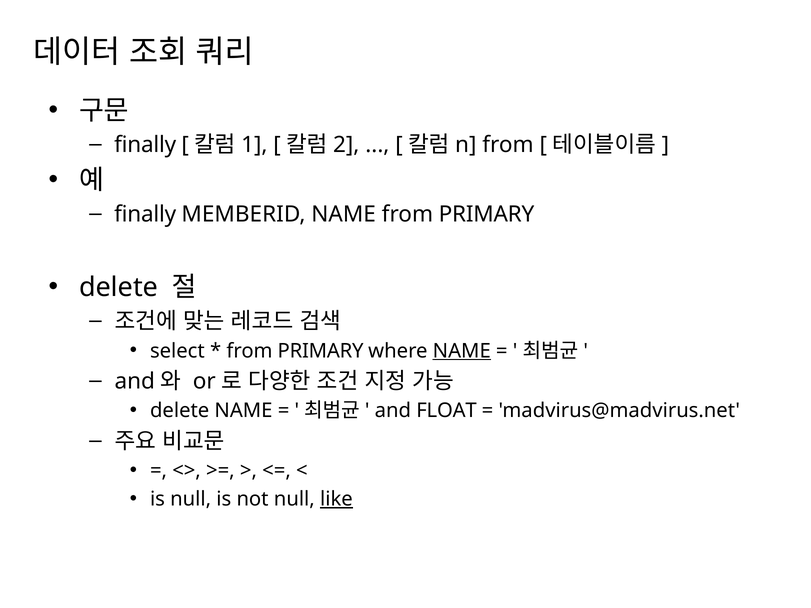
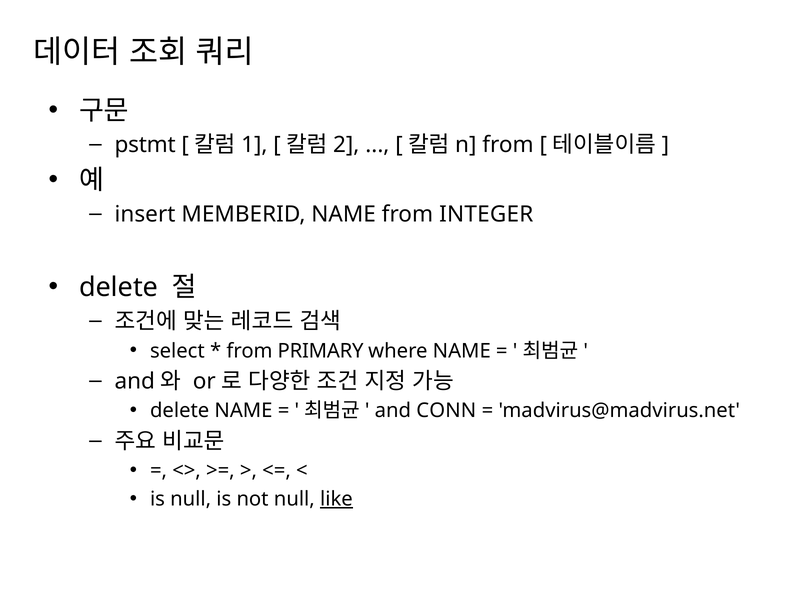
finally: finally -> pstmt (145, 145)
finally: finally -> insert (145, 214)
NAME from PRIMARY: PRIMARY -> INTEGER (486, 214)
NAME underline: present -> none (462, 351)
FLOAT: FLOAT -> CONN (446, 411)
